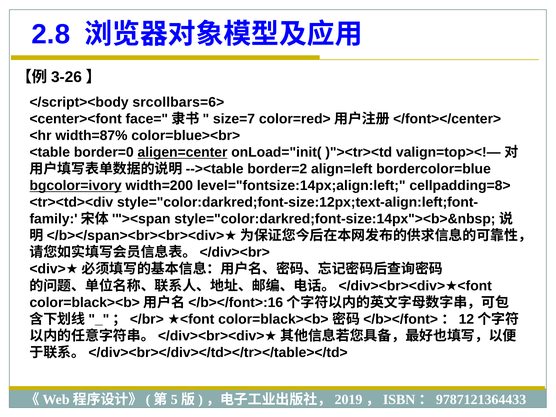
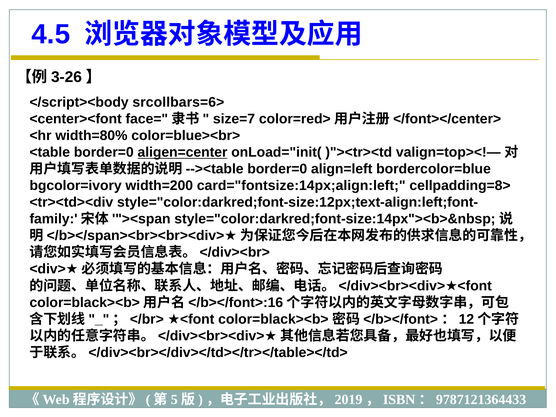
2.8: 2.8 -> 4.5 (51, 34)
width=87%: width=87% -> width=80% (91, 136)
border=2: border=2 -> border=0 (277, 169)
bgcolor=ivory underline: present -> none (76, 186)
level="fontsize:14px;align:left: level="fontsize:14px;align:left -> card="fontsize:14px;align:left (301, 186)
